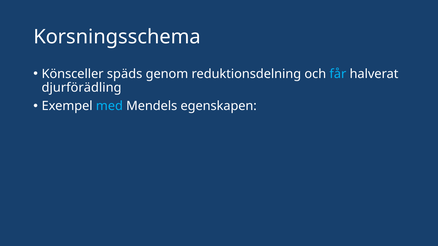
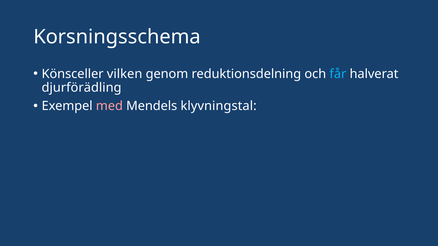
späds: späds -> vilken (125, 74)
med colour: light blue -> pink (109, 106)
egenskapen: egenskapen -> klyvningstal (219, 106)
